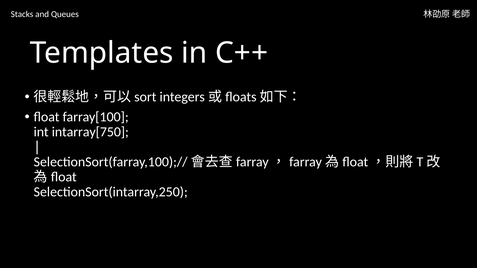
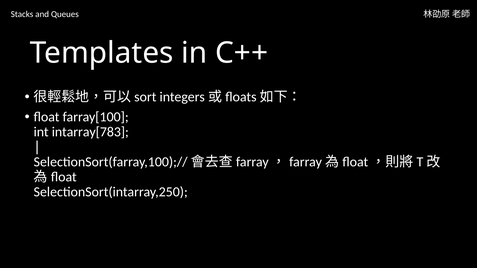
intarray[750: intarray[750 -> intarray[783 (90, 132)
